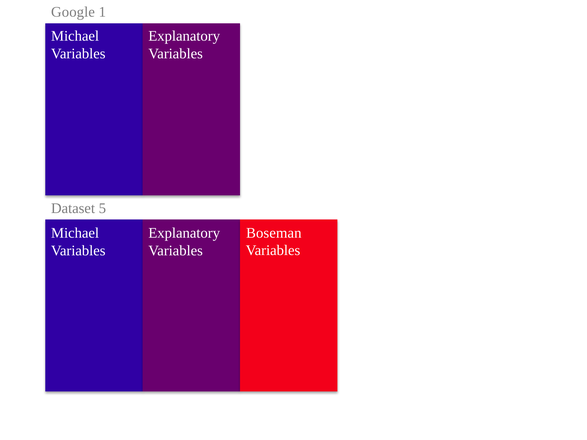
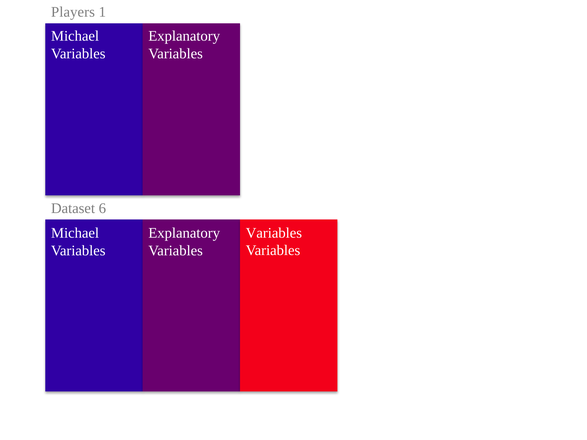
Google: Google -> Players (73, 12)
5: 5 -> 6 (102, 209)
Boseman: Boseman -> Variables (274, 233)
